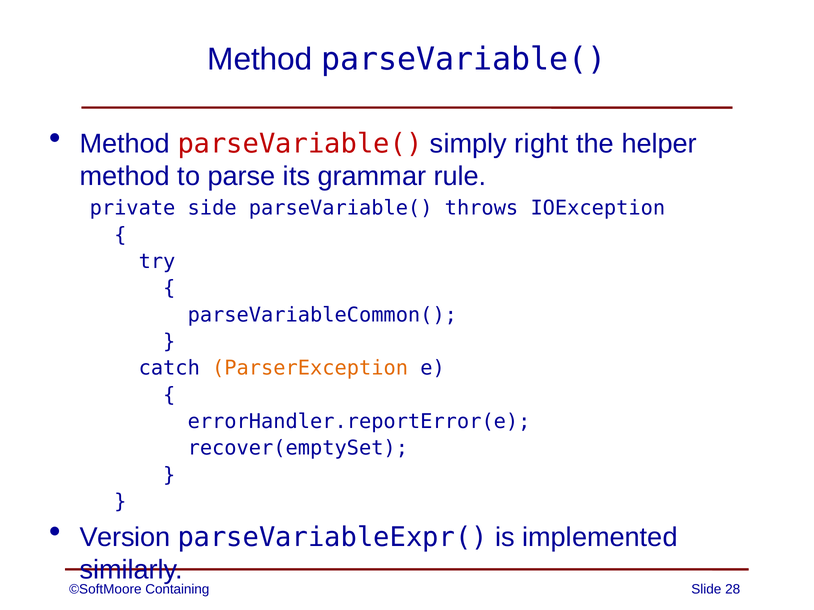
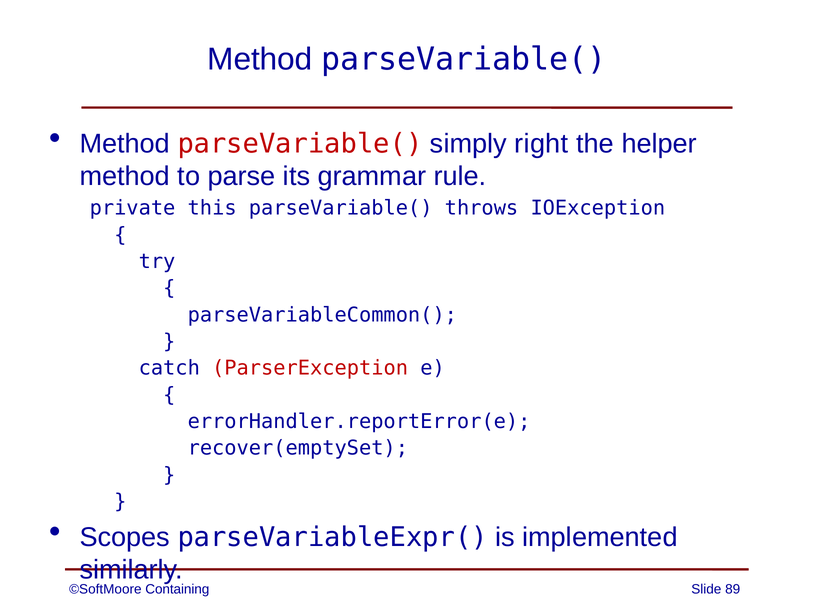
side: side -> this (212, 208)
ParserException colour: orange -> red (310, 368)
Version: Version -> Scopes (125, 538)
28: 28 -> 89 (733, 590)
